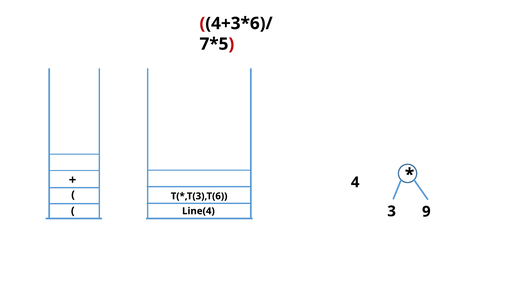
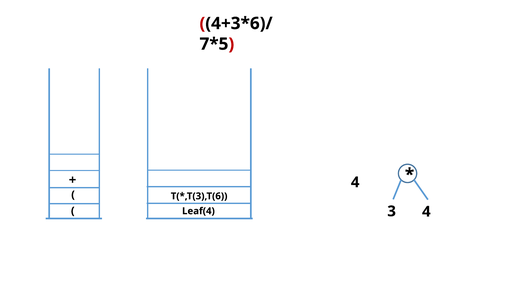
3 9: 9 -> 4 (426, 211)
Line(4: Line(4 -> Leaf(4 (198, 211)
